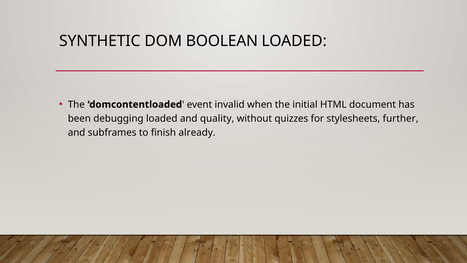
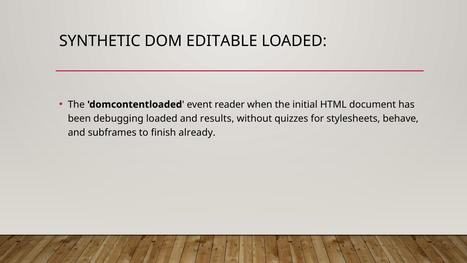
BOOLEAN: BOOLEAN -> EDITABLE (222, 41)
invalid: invalid -> reader (230, 104)
quality: quality -> results (217, 118)
further: further -> behave (401, 118)
